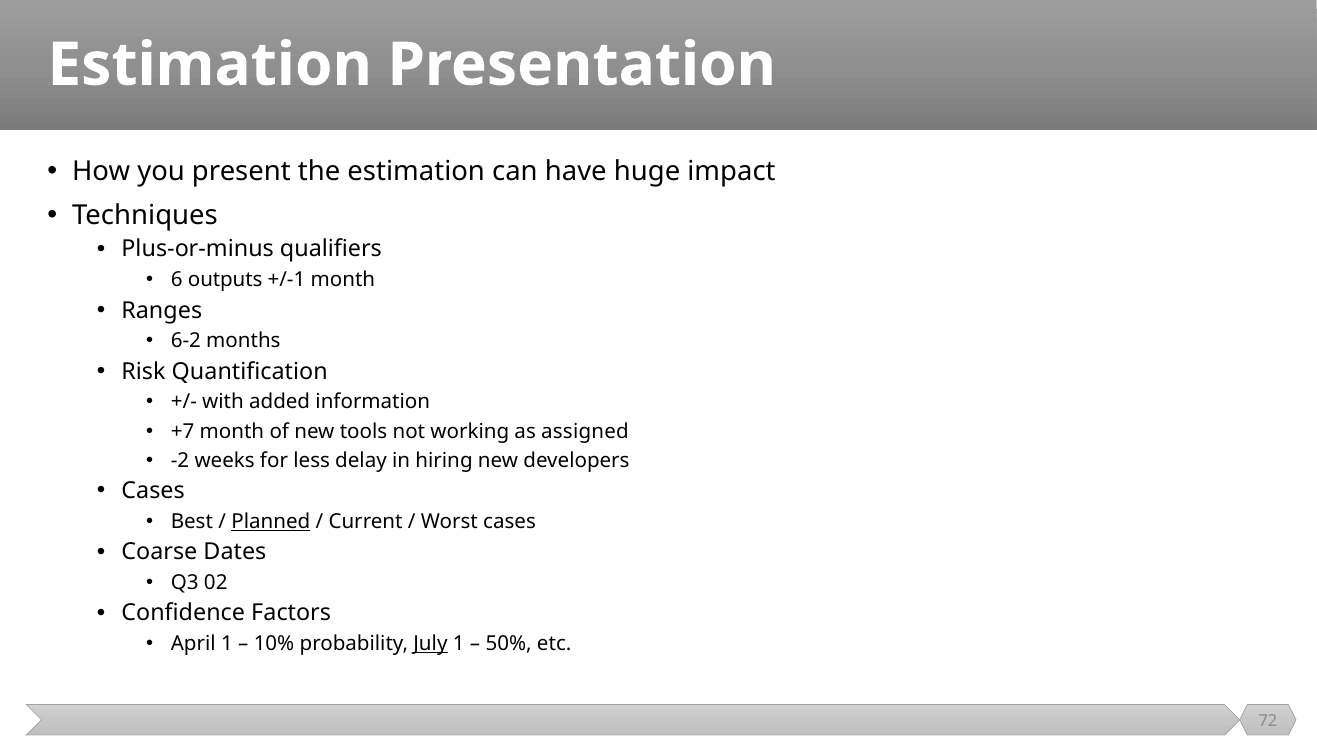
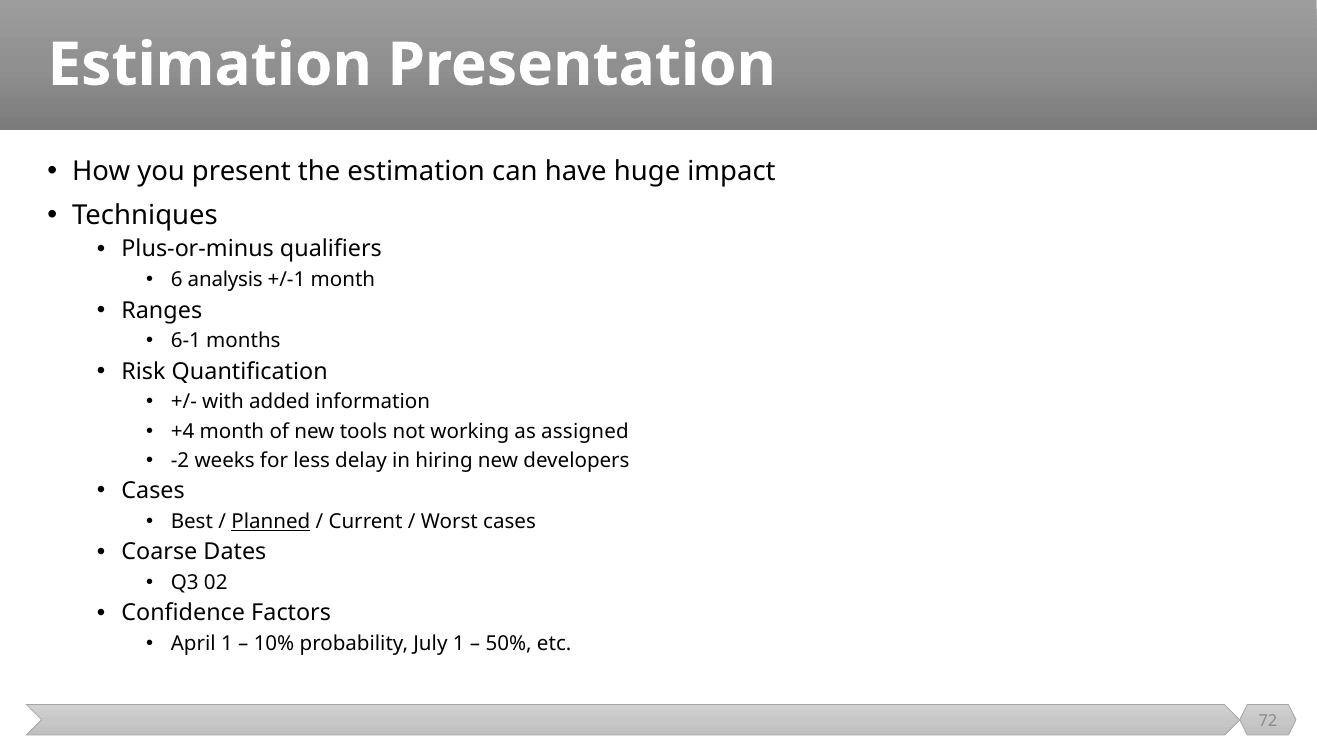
outputs: outputs -> analysis (225, 280)
6-2: 6-2 -> 6-1 (186, 341)
+7: +7 -> +4 (183, 431)
July underline: present -> none (430, 644)
